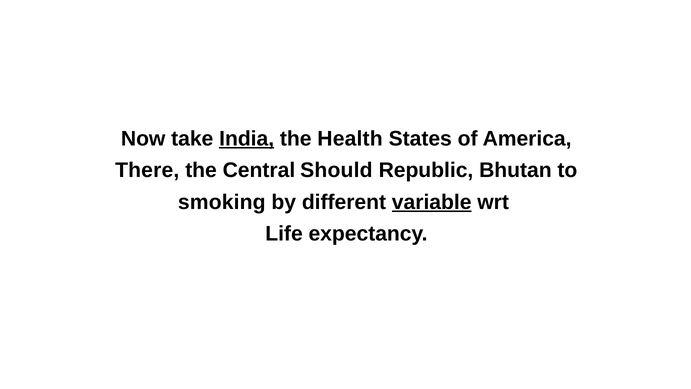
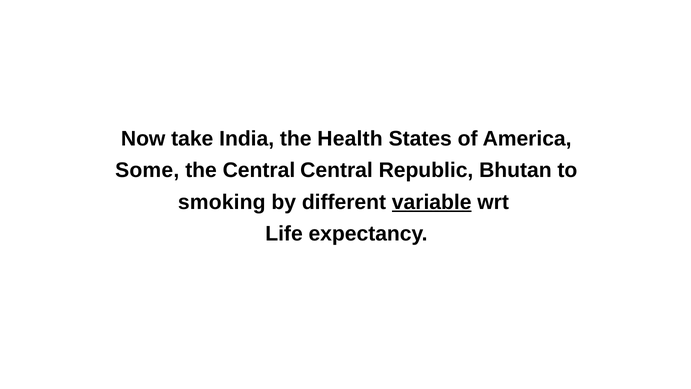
India underline: present -> none (247, 139)
There: There -> Some (147, 170)
Central Should: Should -> Central (337, 170)
